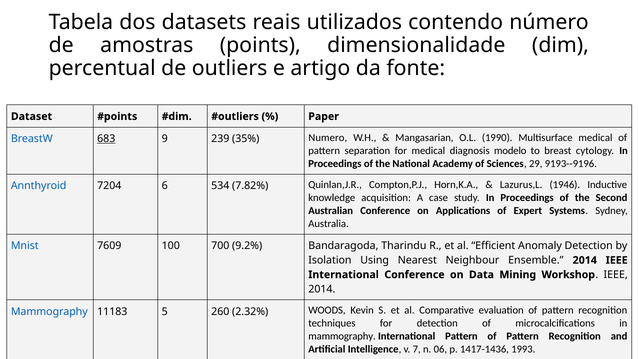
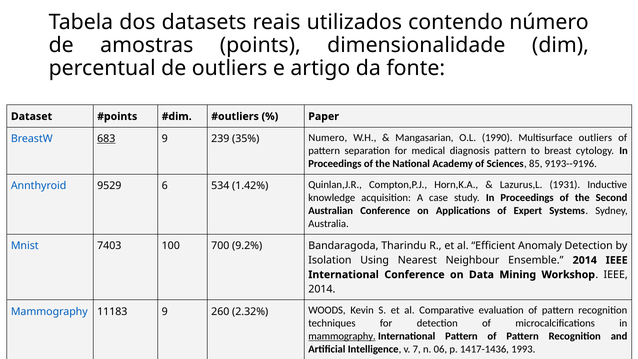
Multisurface medical: medical -> outliers (595, 138)
diagnosis modelo: modelo -> pattern (510, 151)
29: 29 -> 85 (536, 164)
7204: 7204 -> 9529 (109, 186)
7.82%: 7.82% -> 1.42% (250, 186)
1946: 1946 -> 1931 (565, 185)
7609: 7609 -> 7403 (109, 246)
11183 5: 5 -> 9 (165, 311)
mammography underline: none -> present (342, 336)
